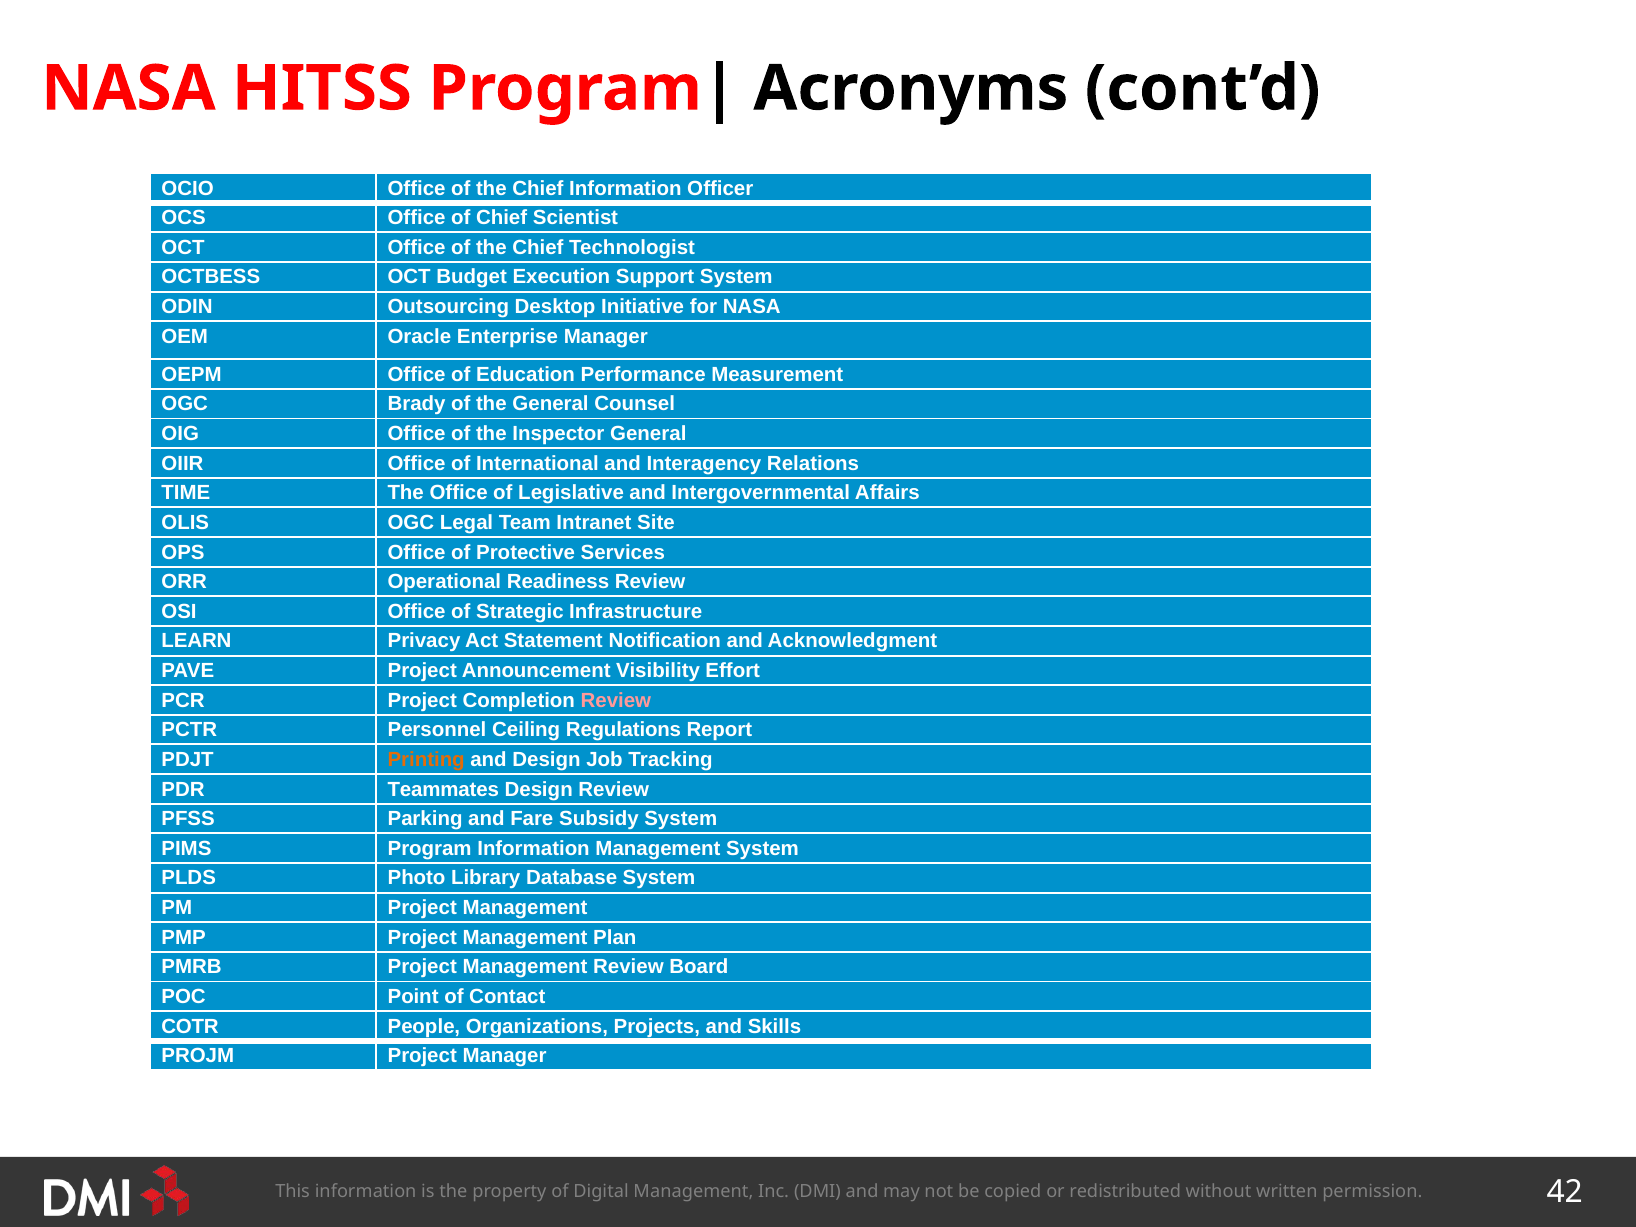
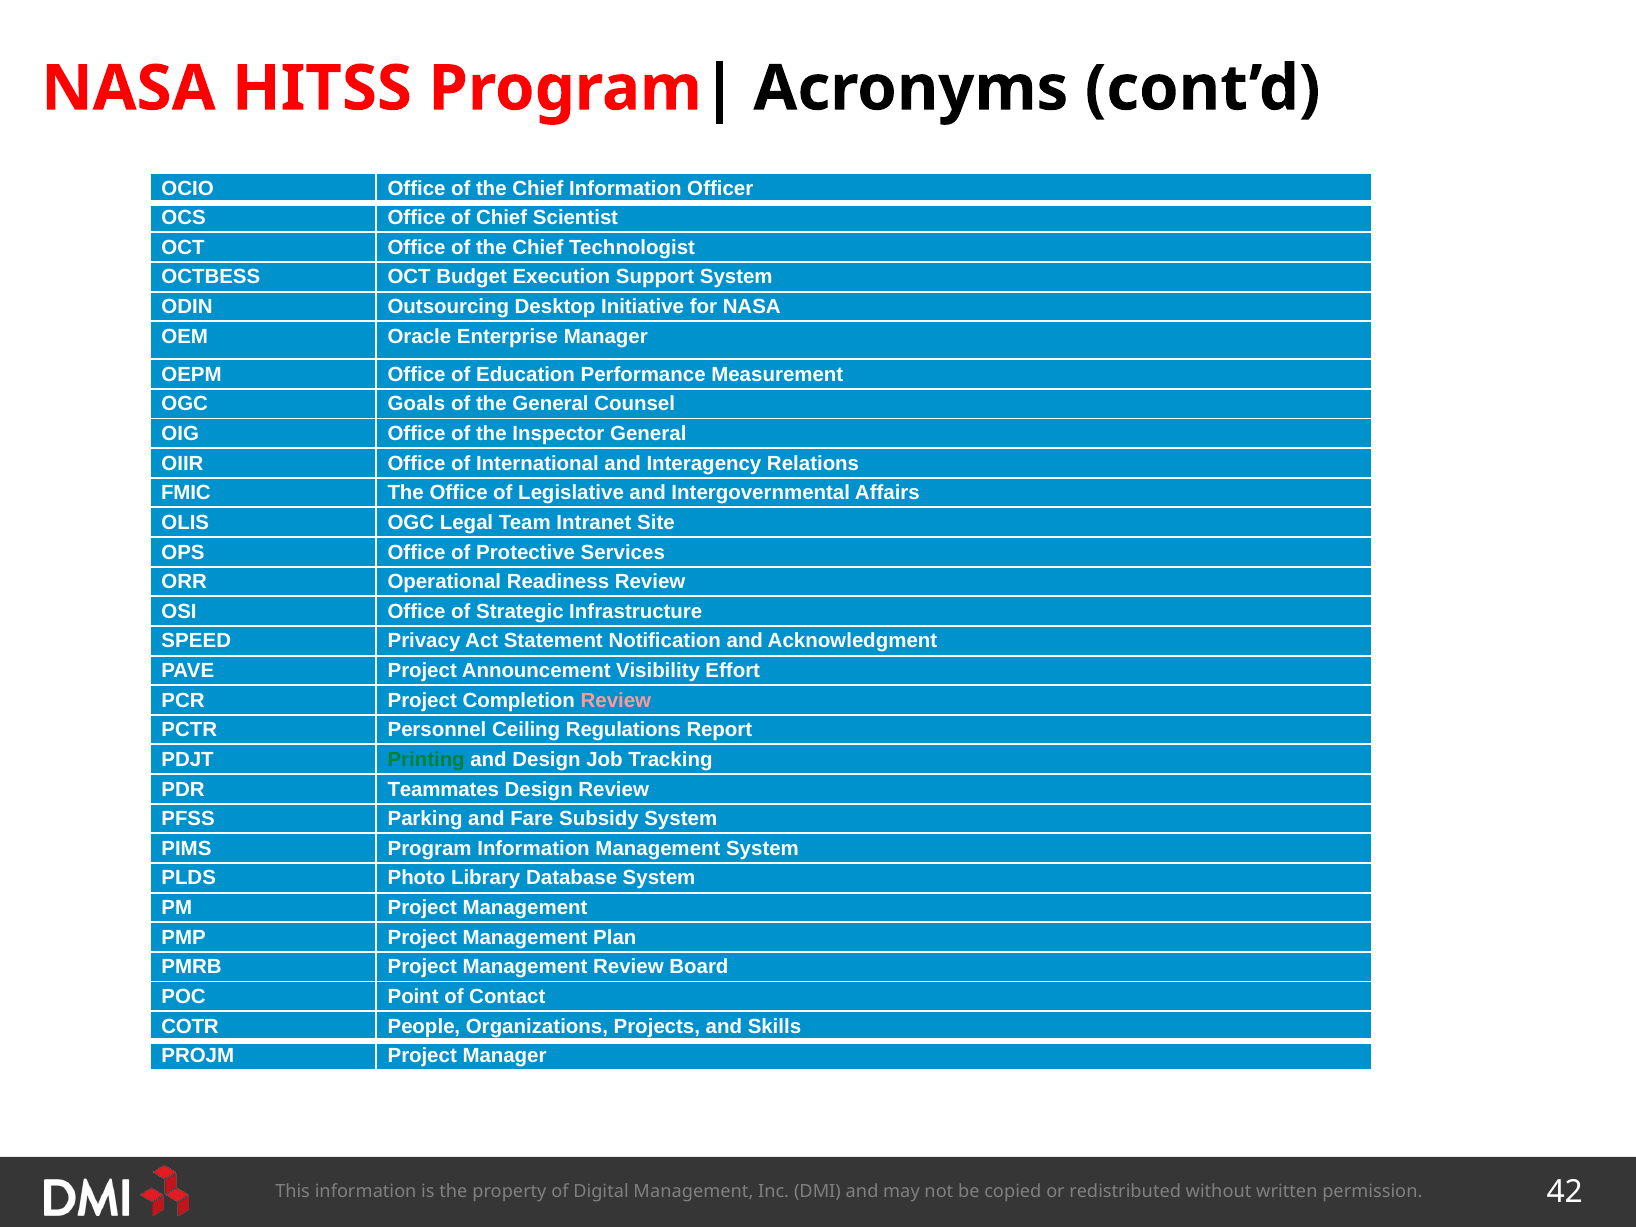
Brady: Brady -> Goals (416, 404)
TIME: TIME -> FMIC (186, 493)
LEARN: LEARN -> SPEED (196, 641)
Printing colour: orange -> green (426, 760)
